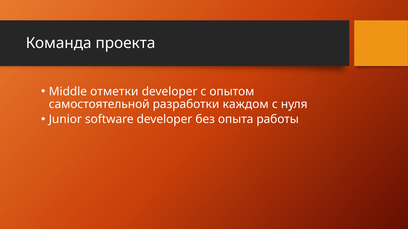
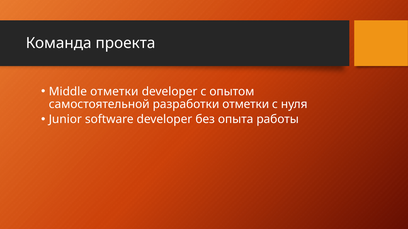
разработки каждом: каждом -> отметки (246, 105)
